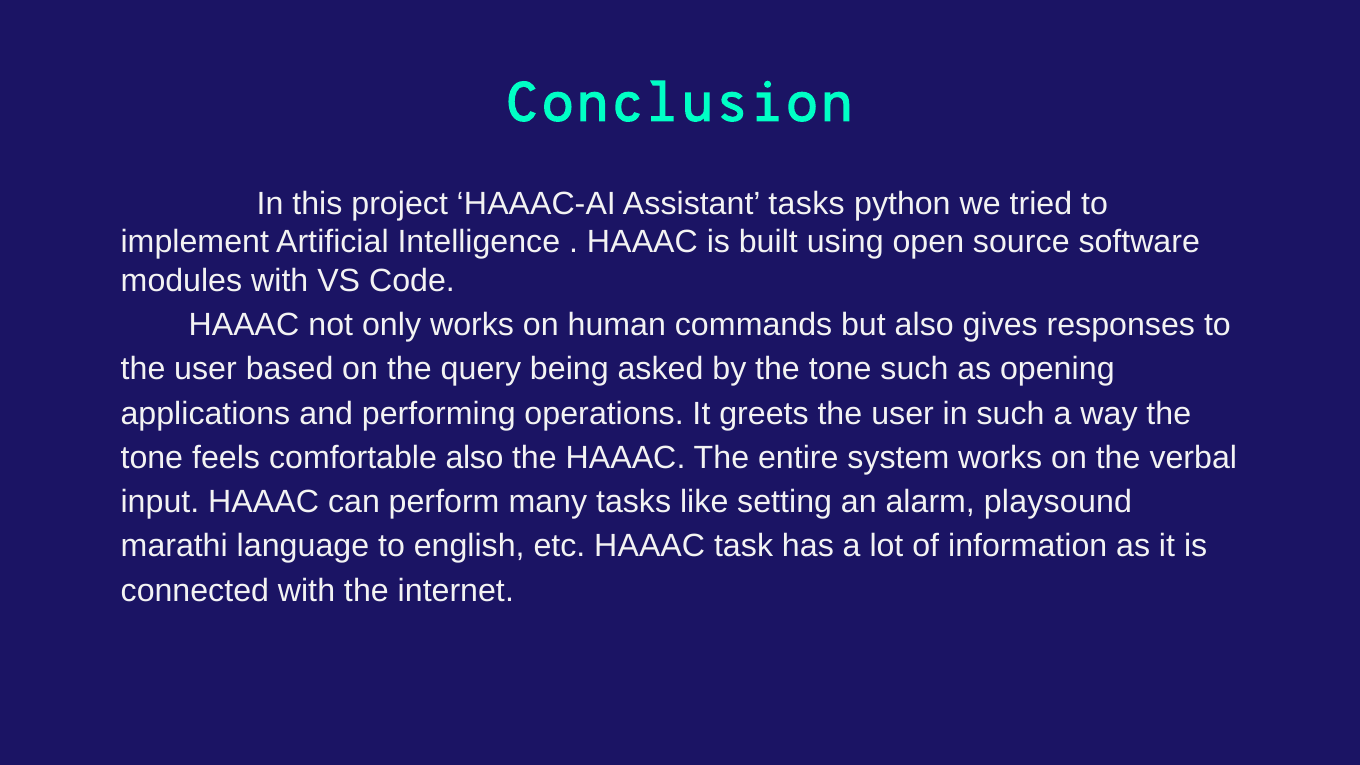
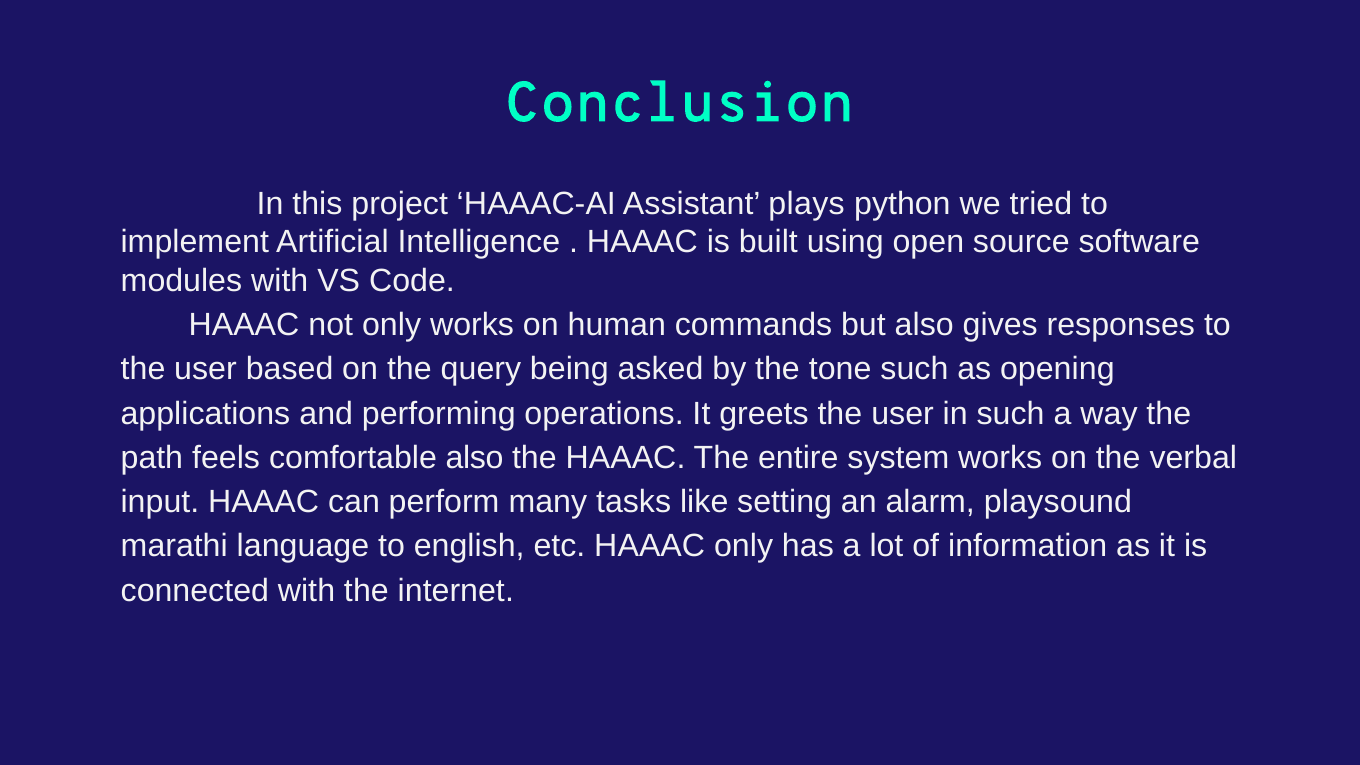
Assistant tasks: tasks -> plays (807, 204)
tone: tone -> path (152, 458)
HAAAC task: task -> only (744, 546)
